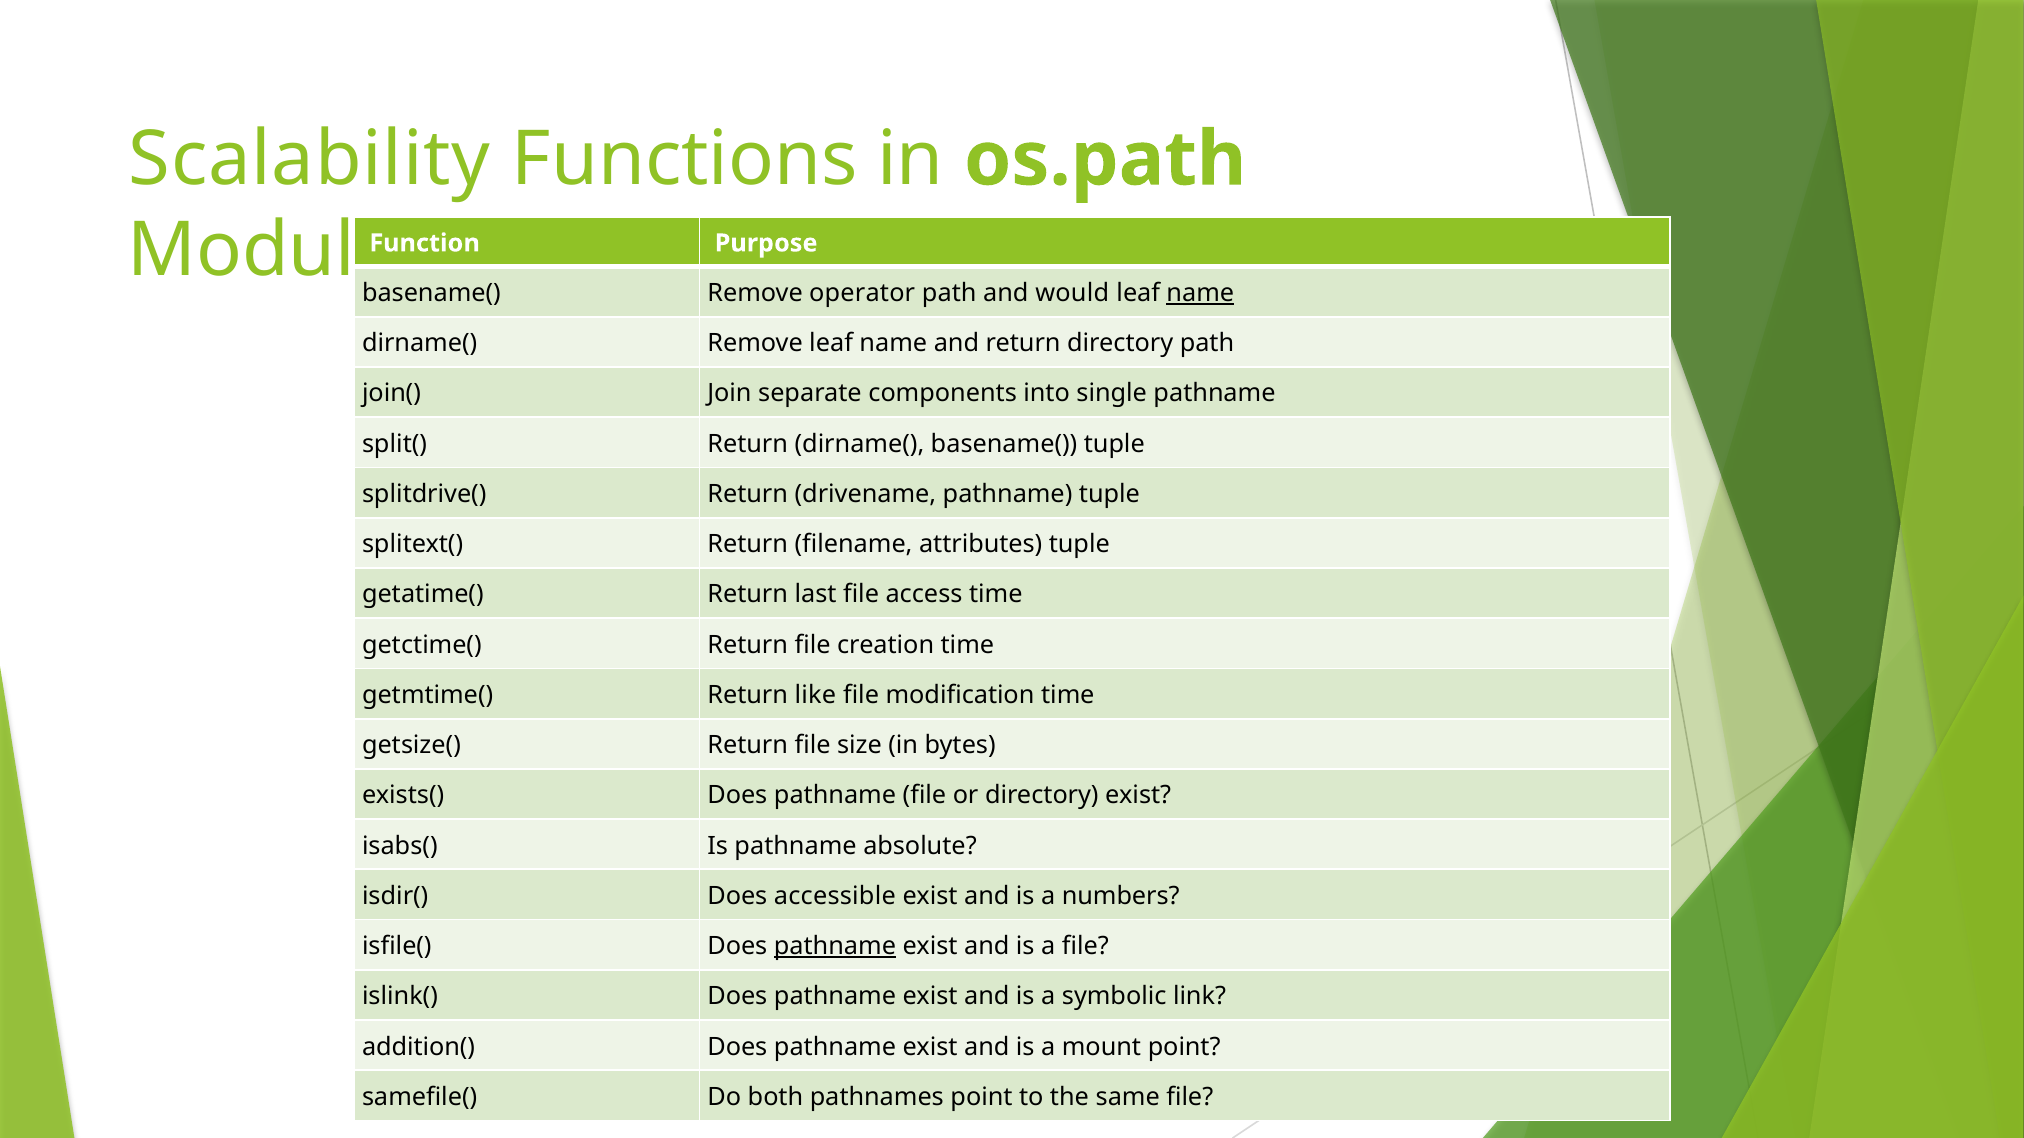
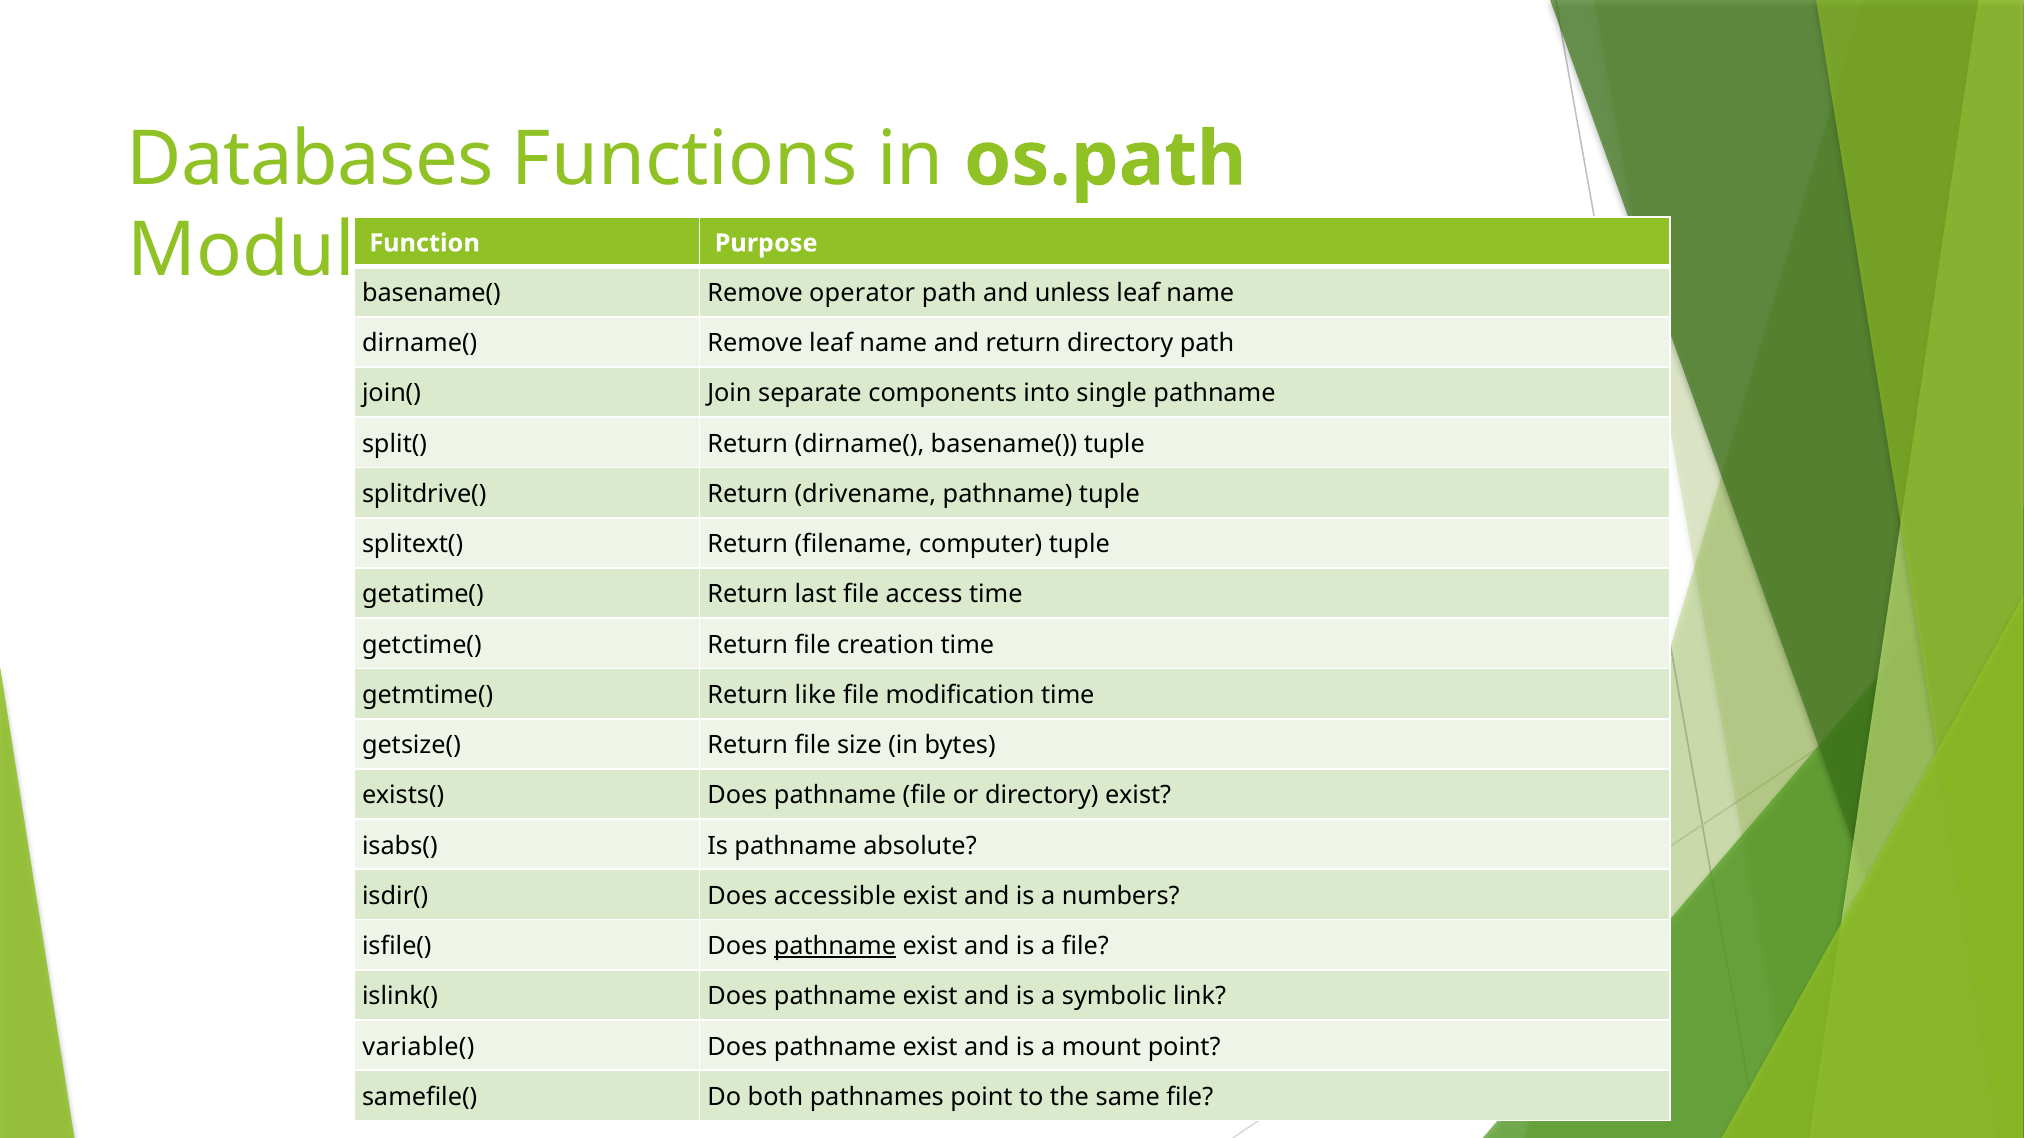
Scalability: Scalability -> Databases (310, 160)
would: would -> unless (1072, 293)
name underline: present -> none (1200, 293)
attributes: attributes -> computer (981, 545)
addition(: addition( -> variable( (418, 1047)
